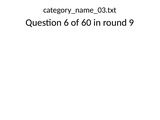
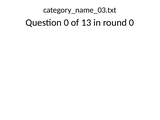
Question 6: 6 -> 0 (66, 23)
60: 60 -> 13 (86, 23)
round 9: 9 -> 0 (131, 23)
